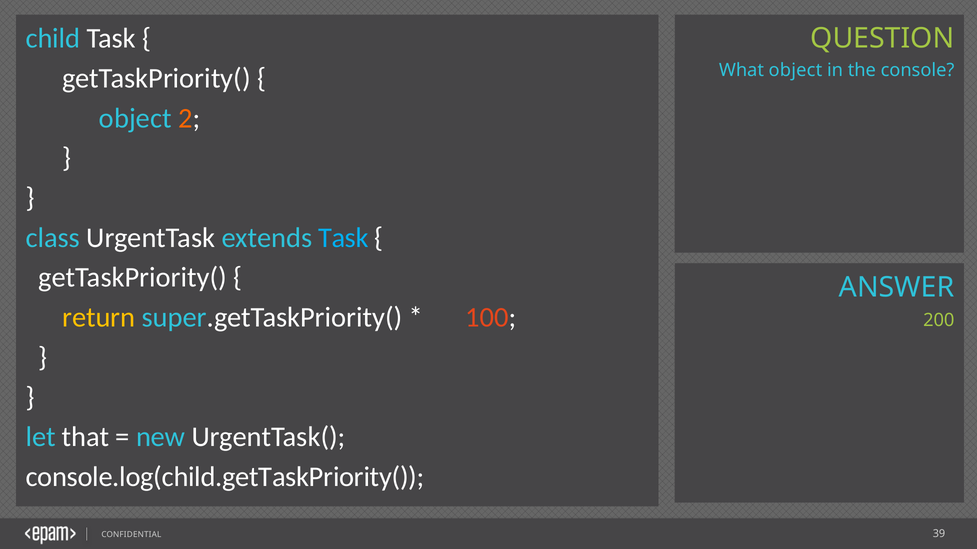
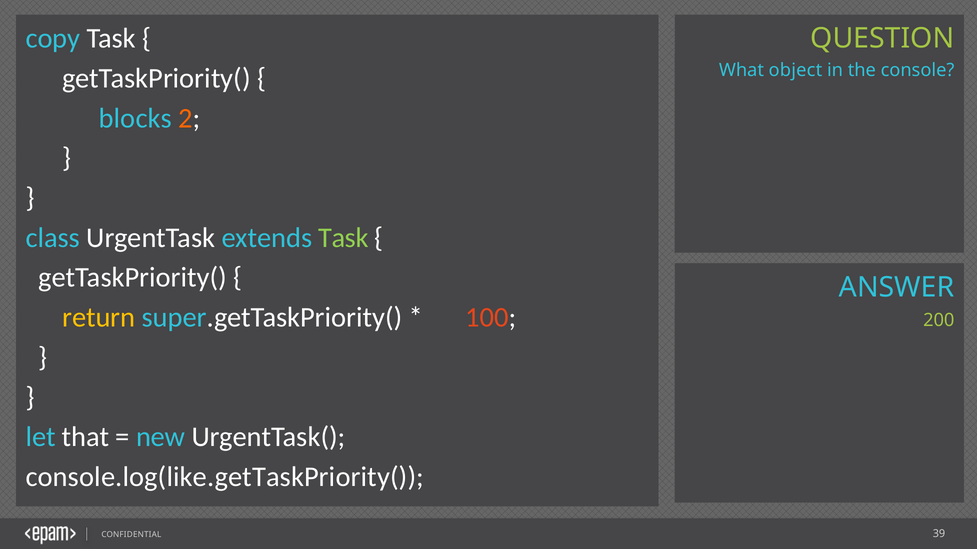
child: child -> copy (53, 39)
object: object -> blocks (135, 118)
Task colour: light blue -> light green (343, 238)
console.log(child.getTaskPriority(: console.log(child.getTaskPriority( -> console.log(like.getTaskPriority( (225, 477)
